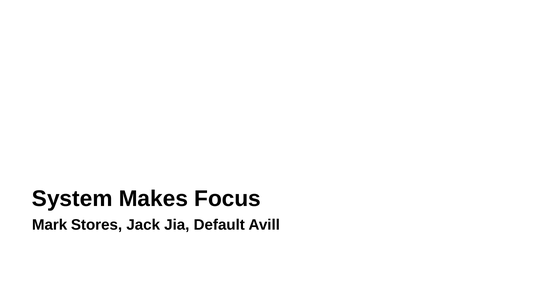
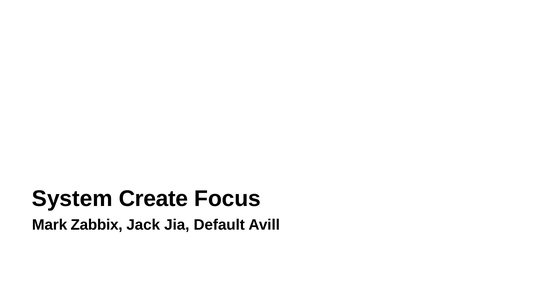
Makes: Makes -> Create (153, 199)
Stores: Stores -> Zabbix (97, 225)
